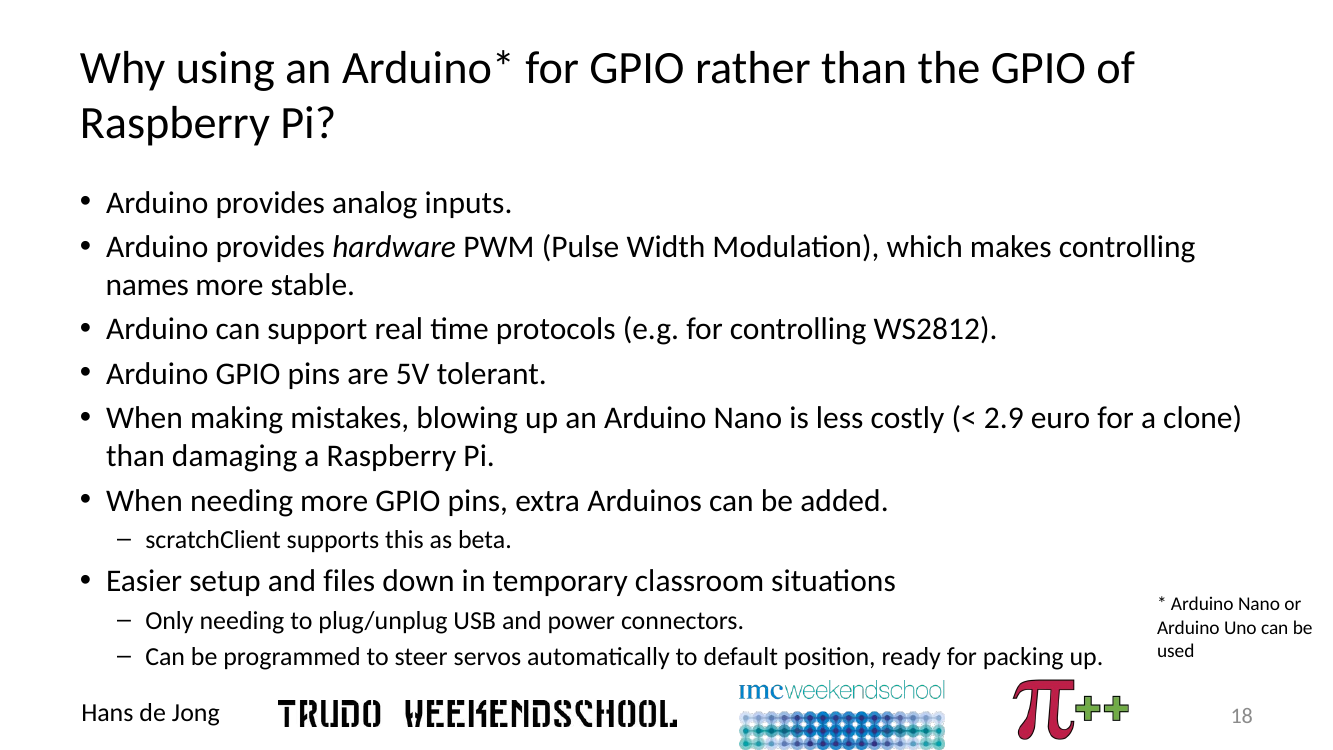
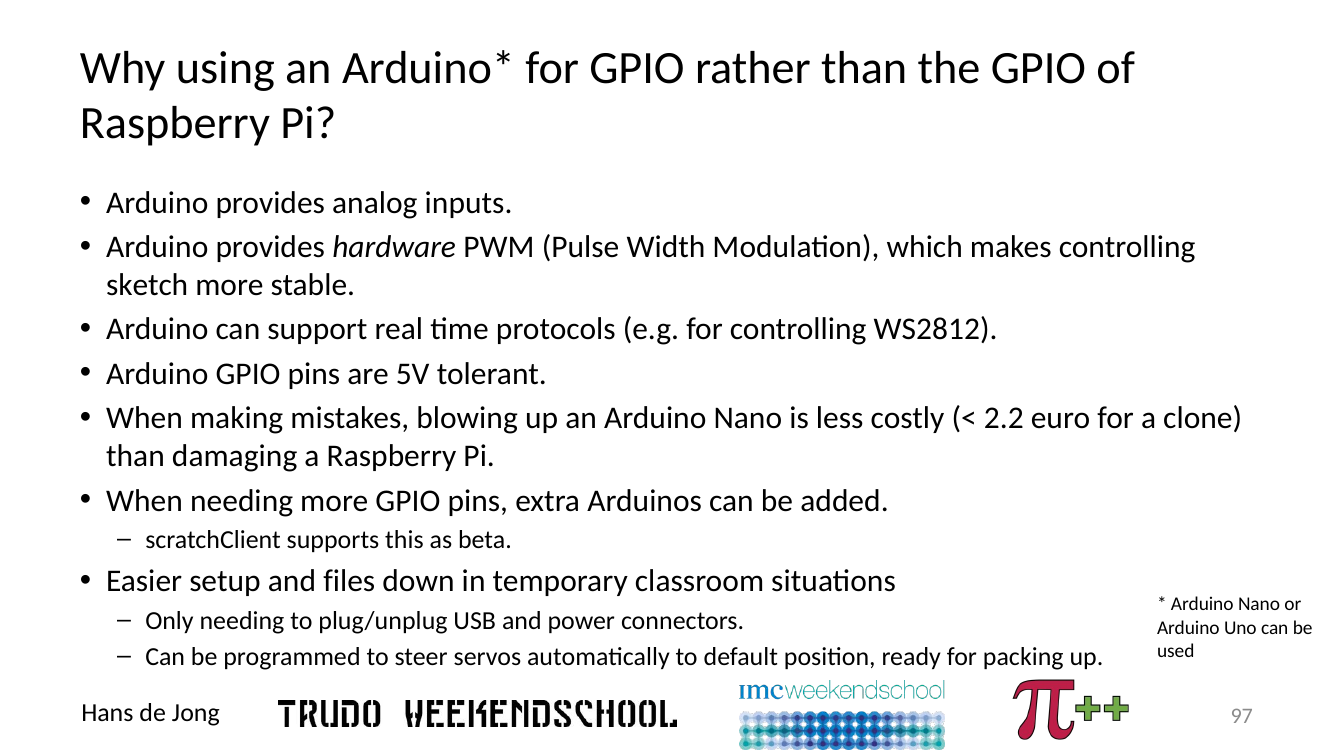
names: names -> sketch (147, 285)
2.9: 2.9 -> 2.2 (1004, 418)
18: 18 -> 97 (1242, 716)
